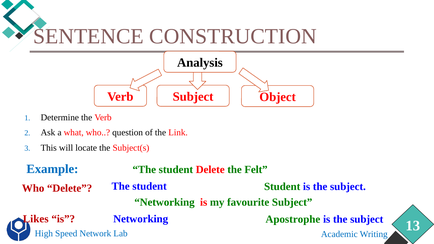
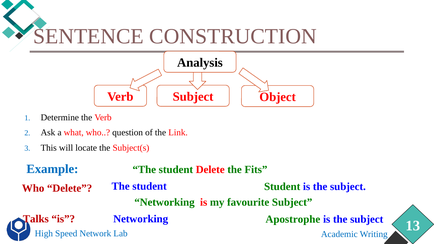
Felt: Felt -> Fits (256, 170)
Likes: Likes -> Talks (36, 219)
